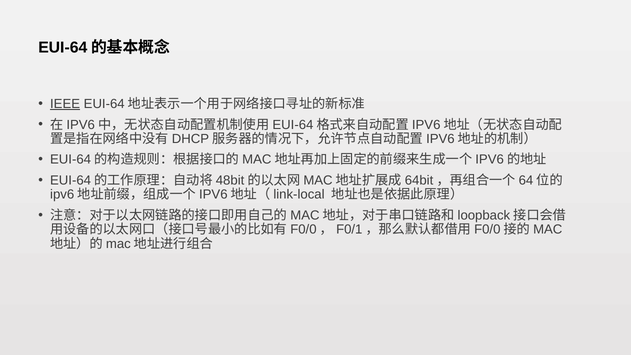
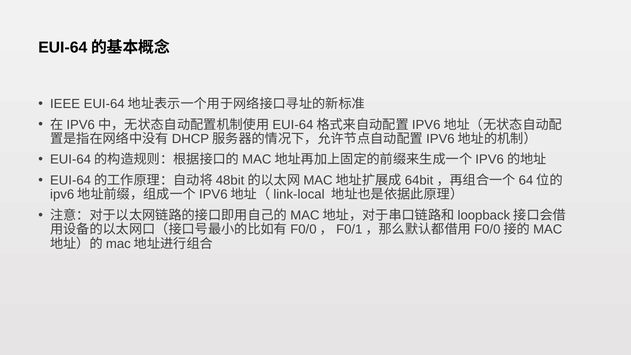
IEEE underline: present -> none (65, 104)
